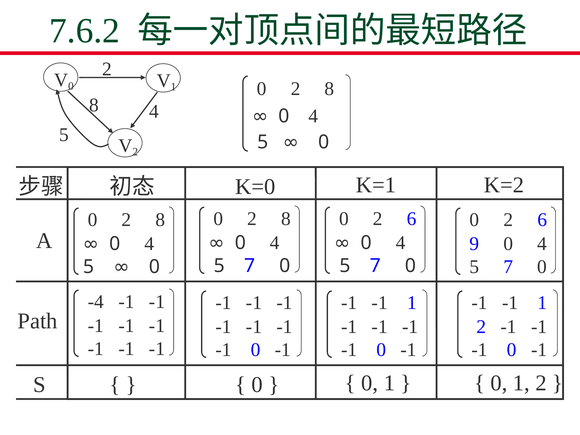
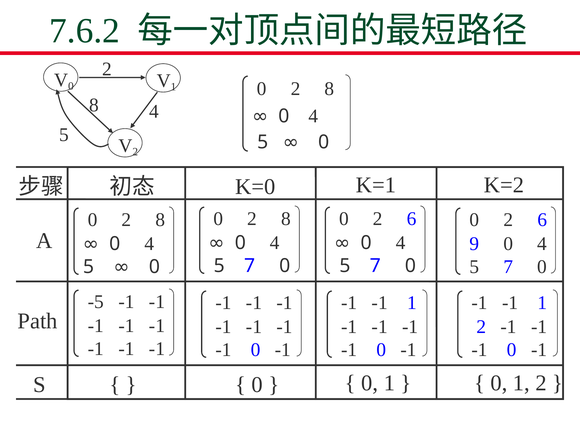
-4: -4 -> -5 (96, 302)
